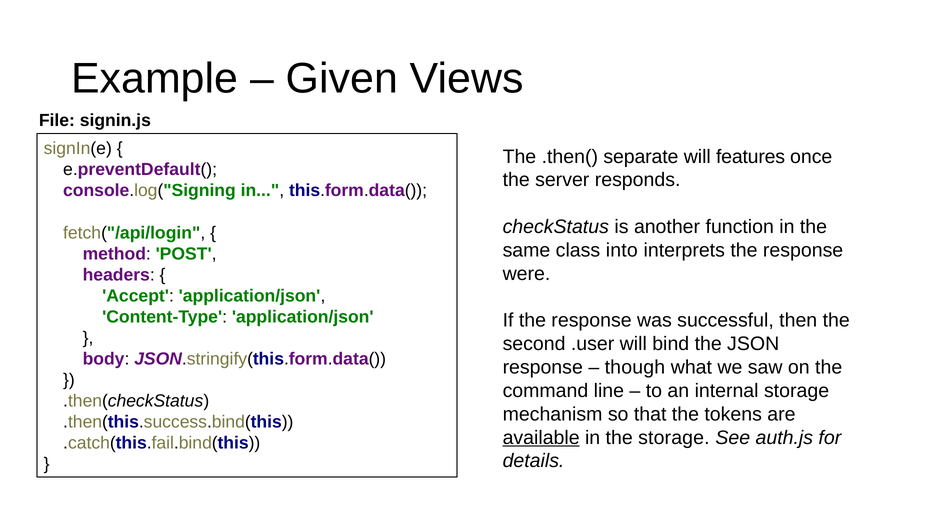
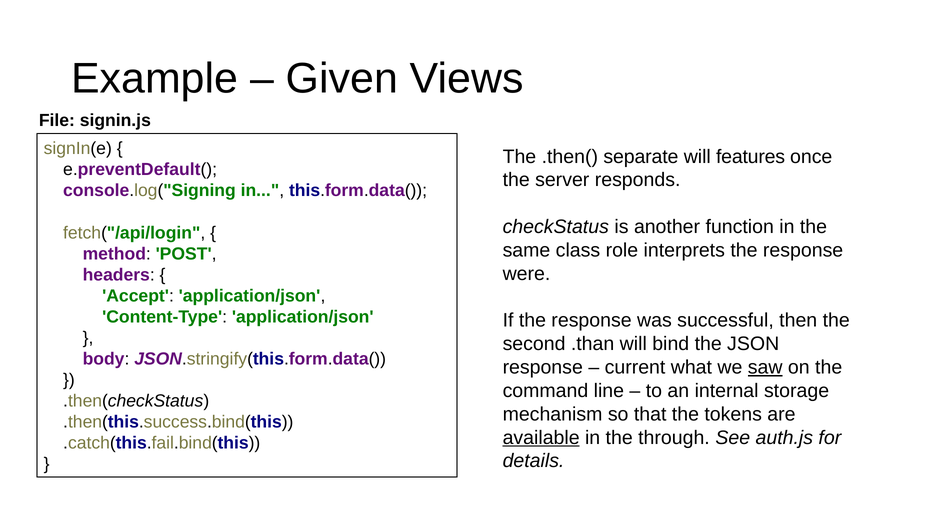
into: into -> role (622, 251)
.user: .user -> .than (593, 344)
though: though -> current (635, 368)
saw underline: none -> present (765, 368)
the storage: storage -> through (674, 438)
